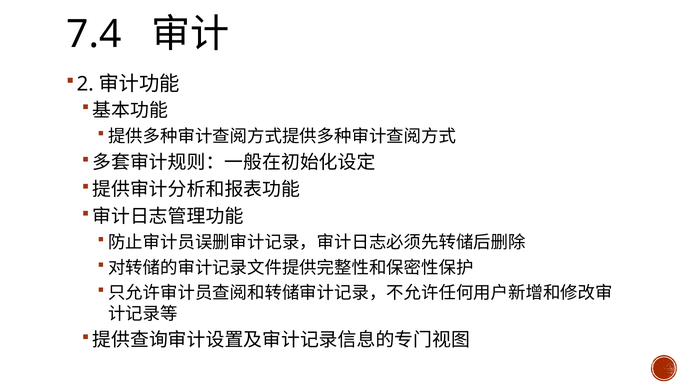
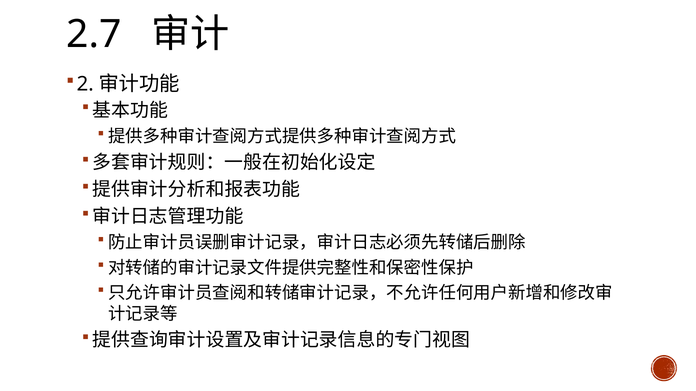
7.4: 7.4 -> 2.7 (94, 34)
